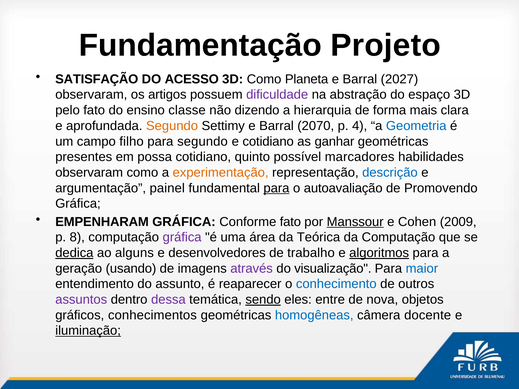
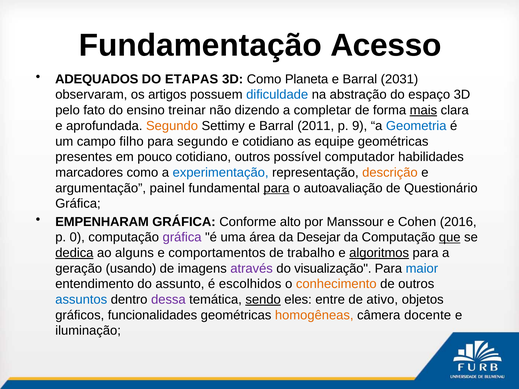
Projeto: Projeto -> Acesso (386, 45)
SATISFAÇÃO: SATISFAÇÃO -> ADEQUADOS (97, 79)
ACESSO: ACESSO -> ETAPAS (192, 79)
2027: 2027 -> 2031 (399, 79)
dificuldade colour: purple -> blue (277, 95)
classe: classe -> treinar (187, 110)
hierarquia: hierarquia -> completar (323, 110)
mais underline: none -> present (423, 110)
2070: 2070 -> 2011 (316, 126)
4: 4 -> 9 (360, 126)
ganhar: ganhar -> equipe (334, 141)
possa: possa -> pouco (155, 157)
cotidiano quinto: quinto -> outros (252, 157)
marcadores: marcadores -> computador (360, 157)
observaram: observaram -> marcadores (89, 173)
experimentação colour: orange -> blue (221, 173)
descrição colour: blue -> orange (390, 173)
Promovendo: Promovendo -> Questionário (441, 188)
Conforme fato: fato -> alto (290, 222)
Manssour underline: present -> none (355, 222)
2009: 2009 -> 2016 (458, 222)
8: 8 -> 0 (77, 238)
Teórica: Teórica -> Desejar (319, 238)
que underline: none -> present (450, 238)
desenvolvedores: desenvolvedores -> comportamentos (217, 253)
reaparecer: reaparecer -> escolhidos (250, 284)
conhecimento colour: blue -> orange (336, 284)
assuntos colour: purple -> blue (81, 300)
nova: nova -> ativo (382, 300)
conhecimentos: conhecimentos -> funcionalidades (153, 315)
homogêneas colour: blue -> orange (314, 315)
iluminação underline: present -> none (88, 331)
